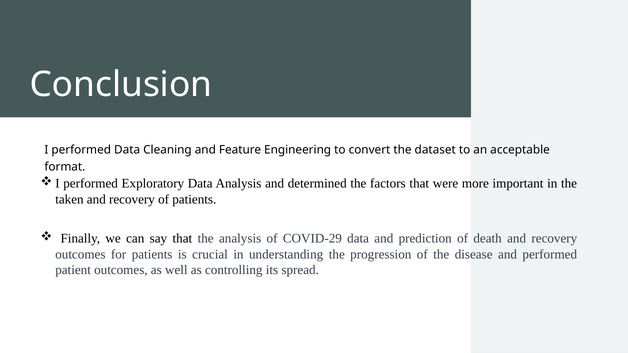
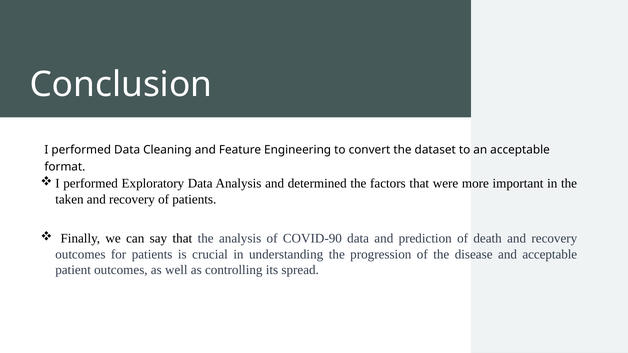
COVID-29: COVID-29 -> COVID-90 (312, 239)
and performed: performed -> acceptable (550, 254)
